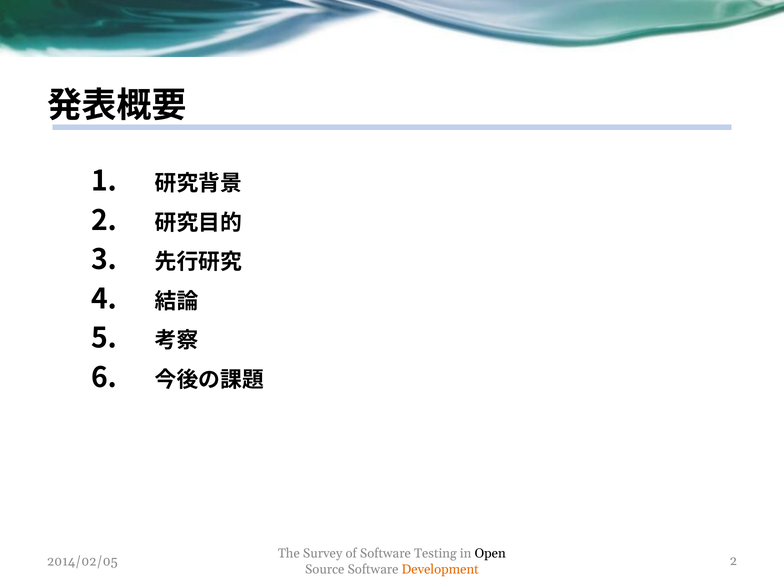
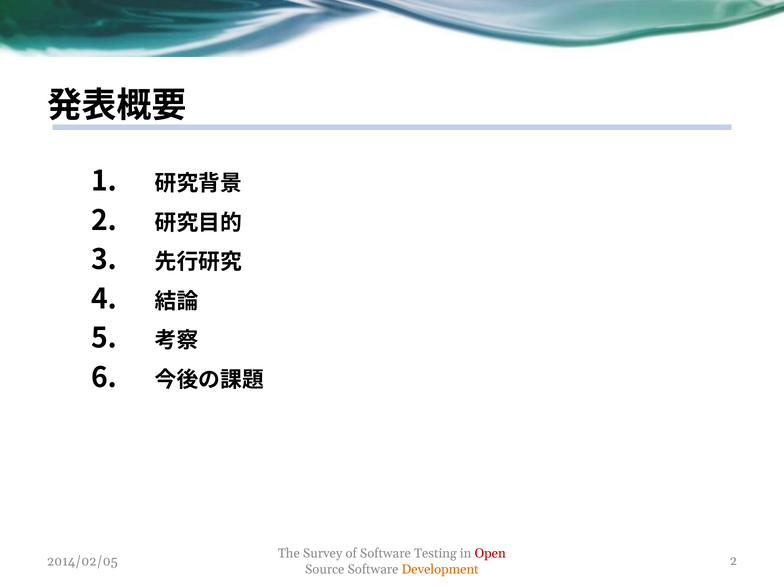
Open colour: black -> red (490, 554)
